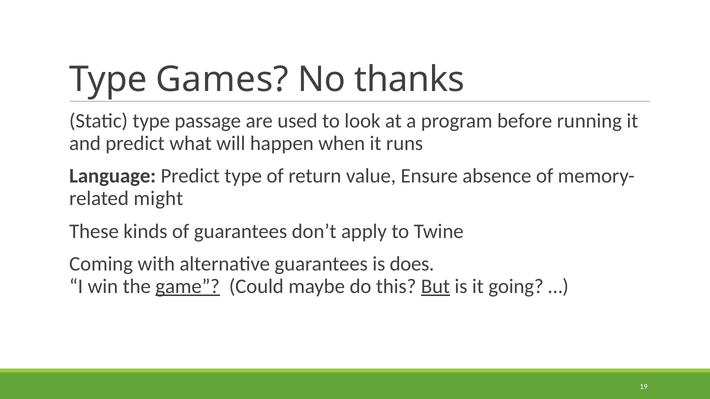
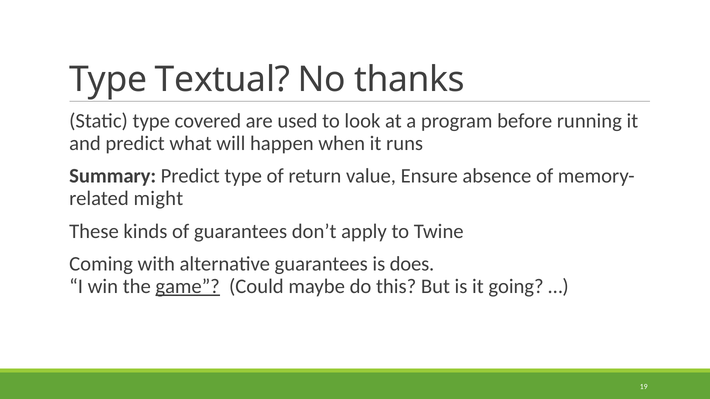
Games: Games -> Textual (223, 80)
passage: passage -> covered (208, 121)
Language: Language -> Summary (113, 176)
But underline: present -> none (435, 286)
